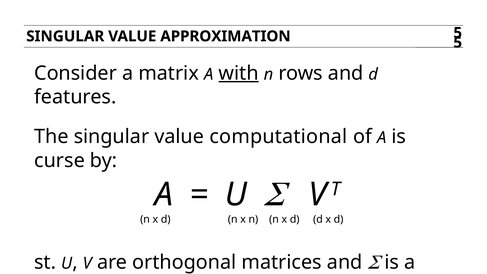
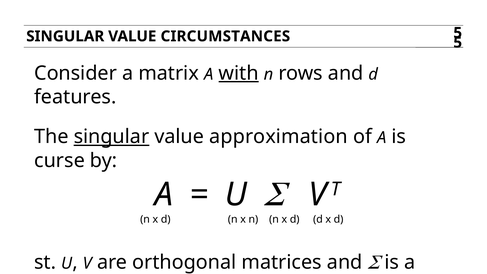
APPROXIMATION: APPROXIMATION -> CIRCUMSTANCES (225, 36)
singular underline: none -> present (111, 136)
computational: computational -> approximation (278, 136)
